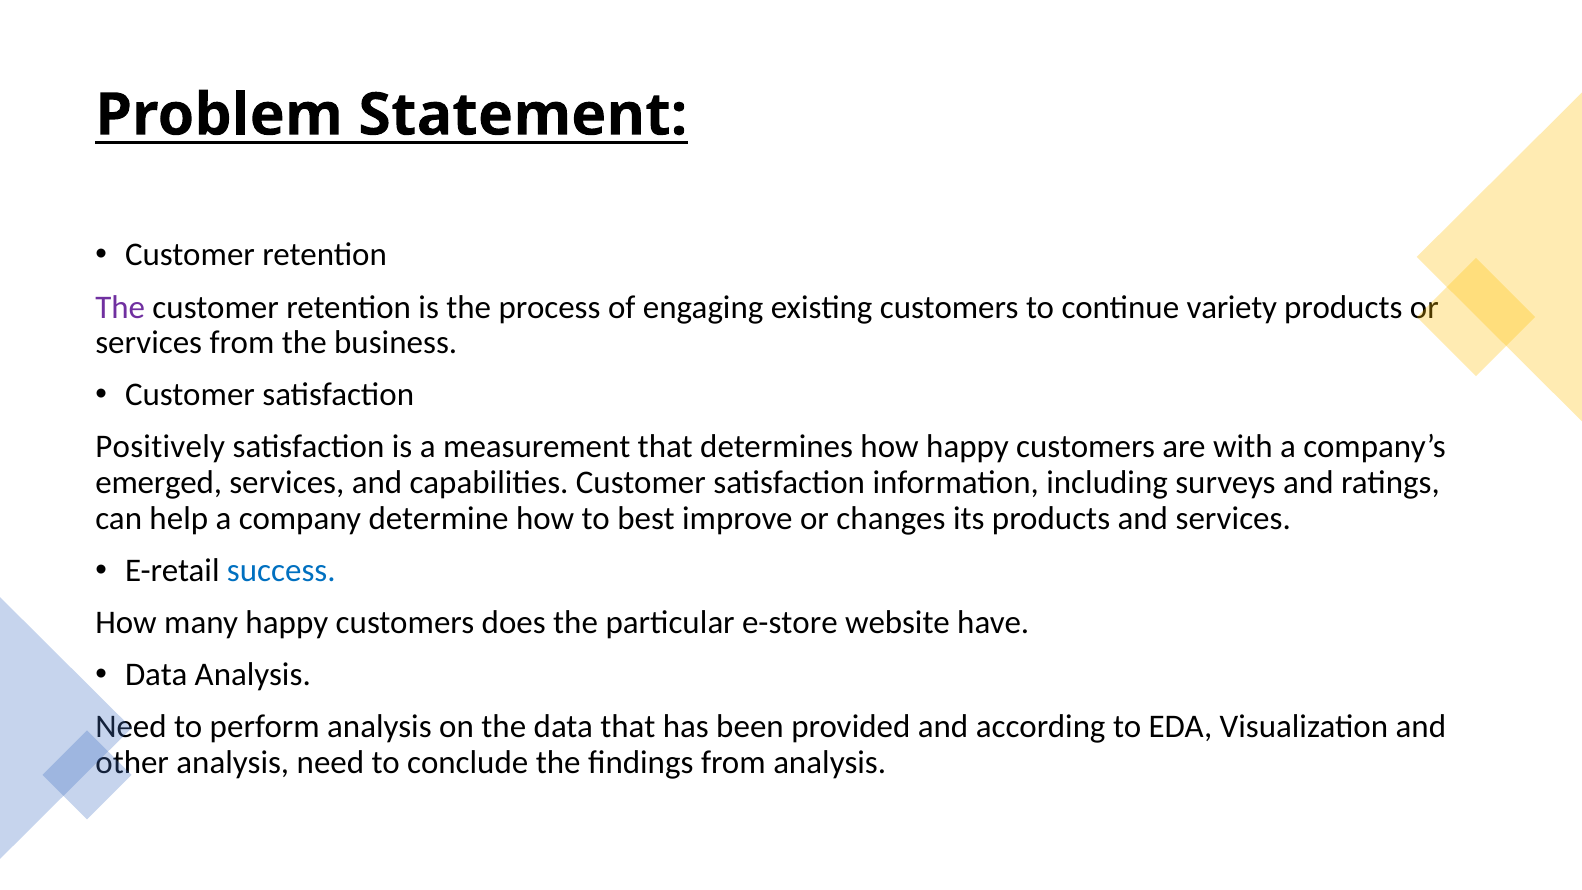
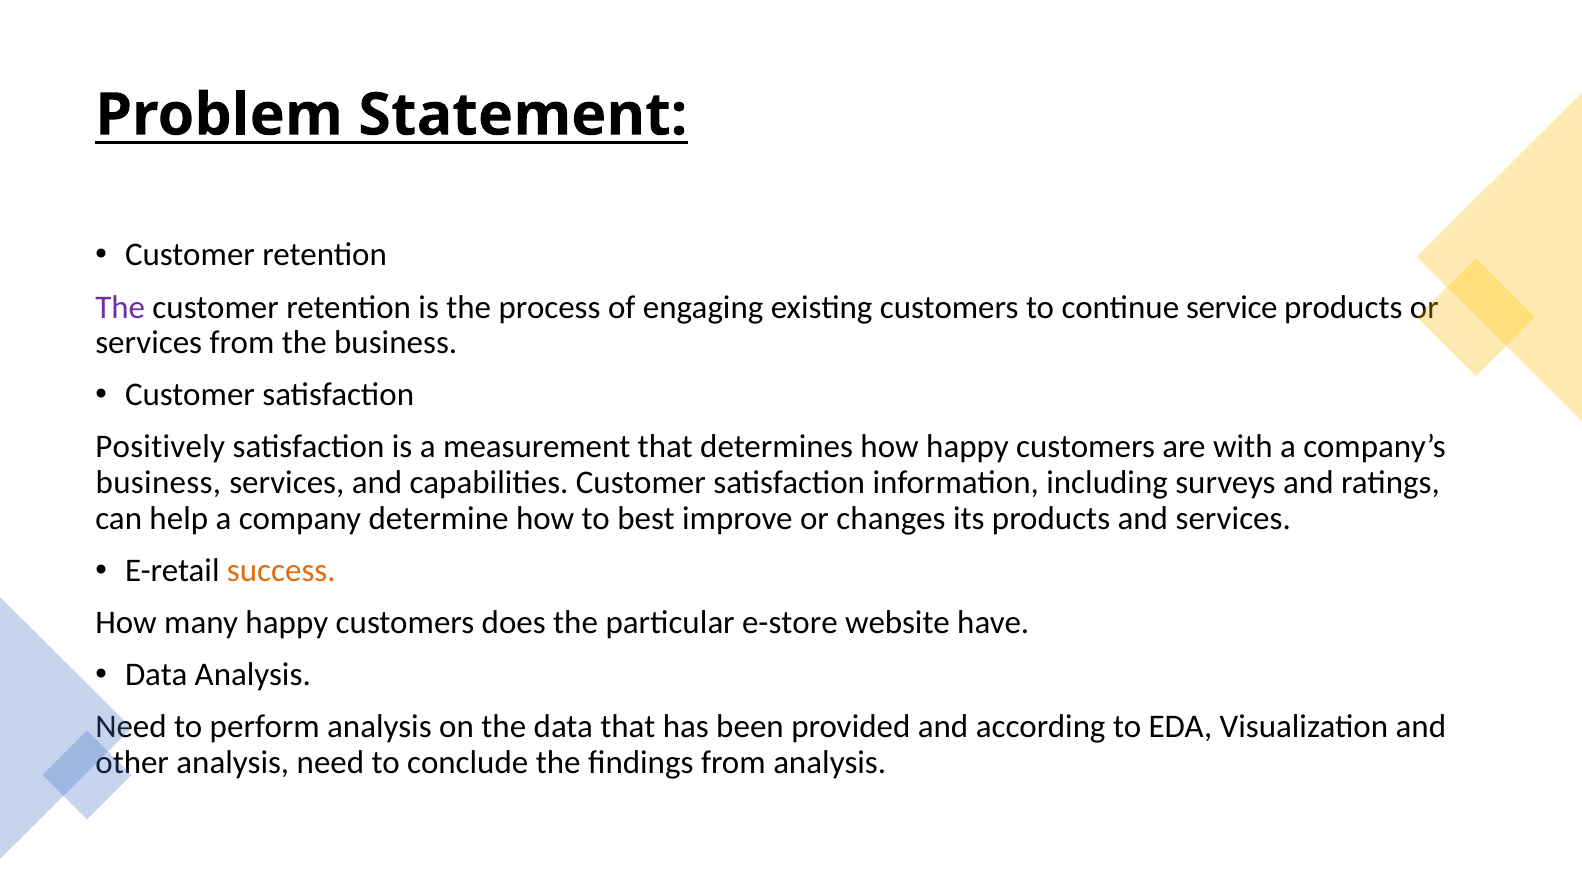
variety: variety -> service (1232, 307)
emerged: emerged -> business (158, 483)
success colour: blue -> orange (281, 570)
